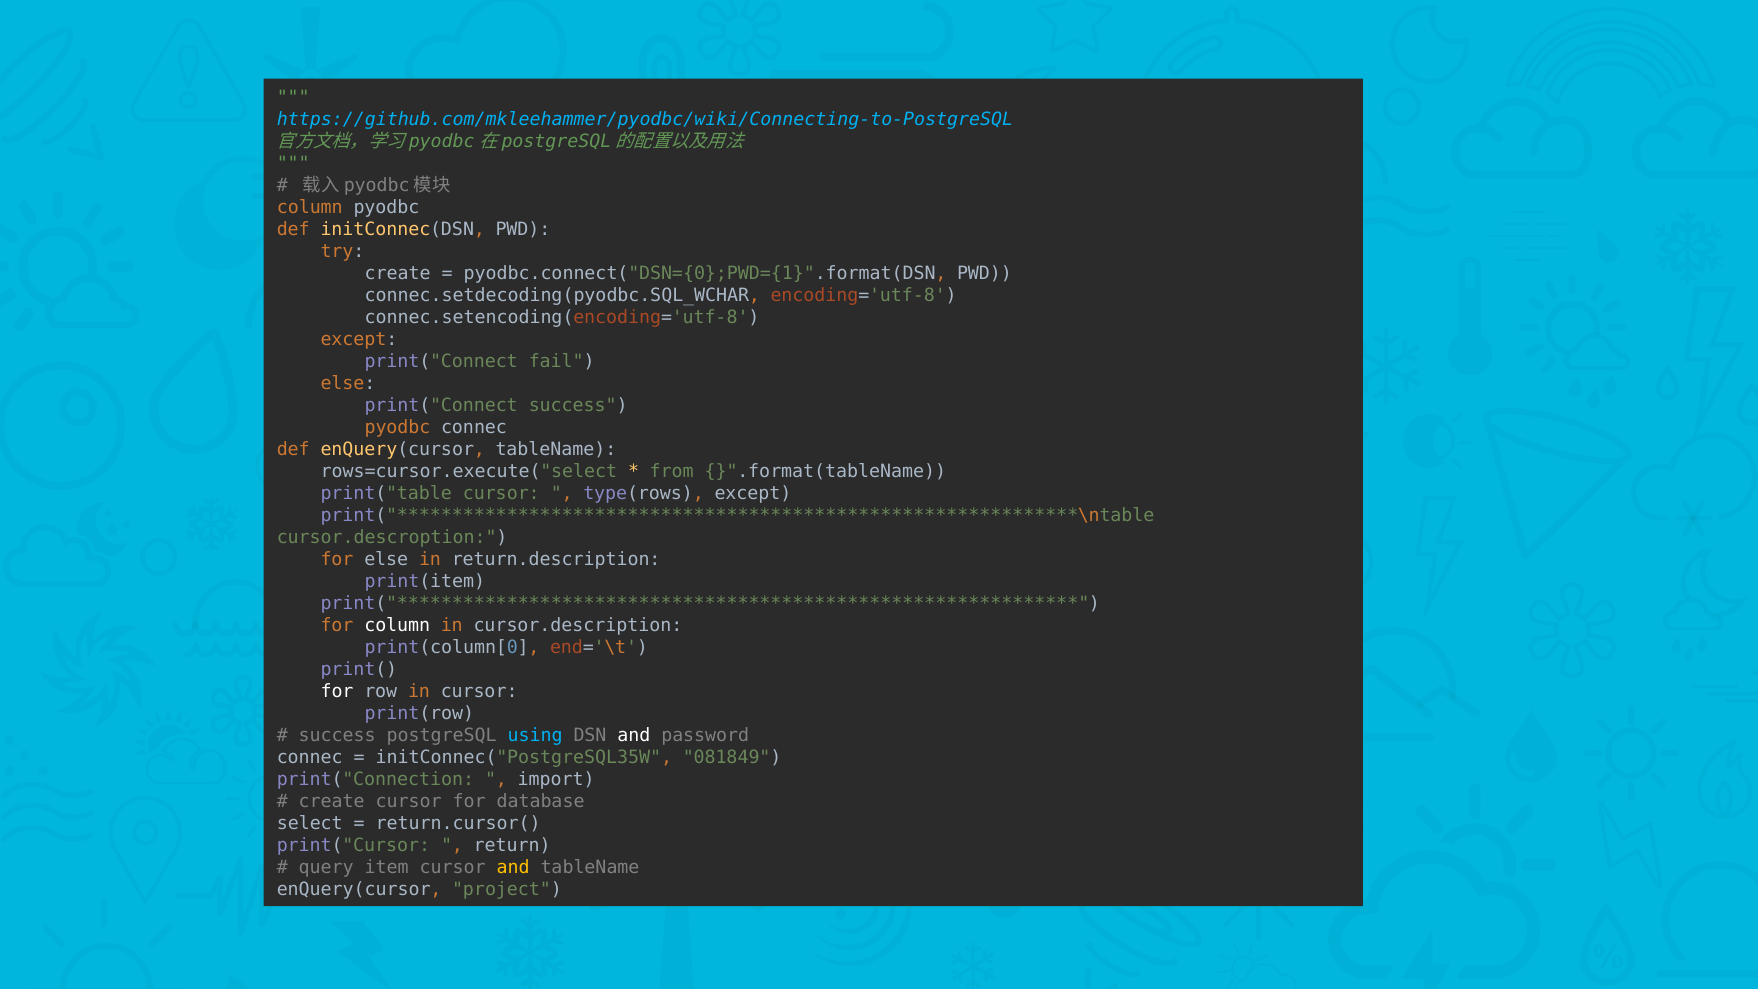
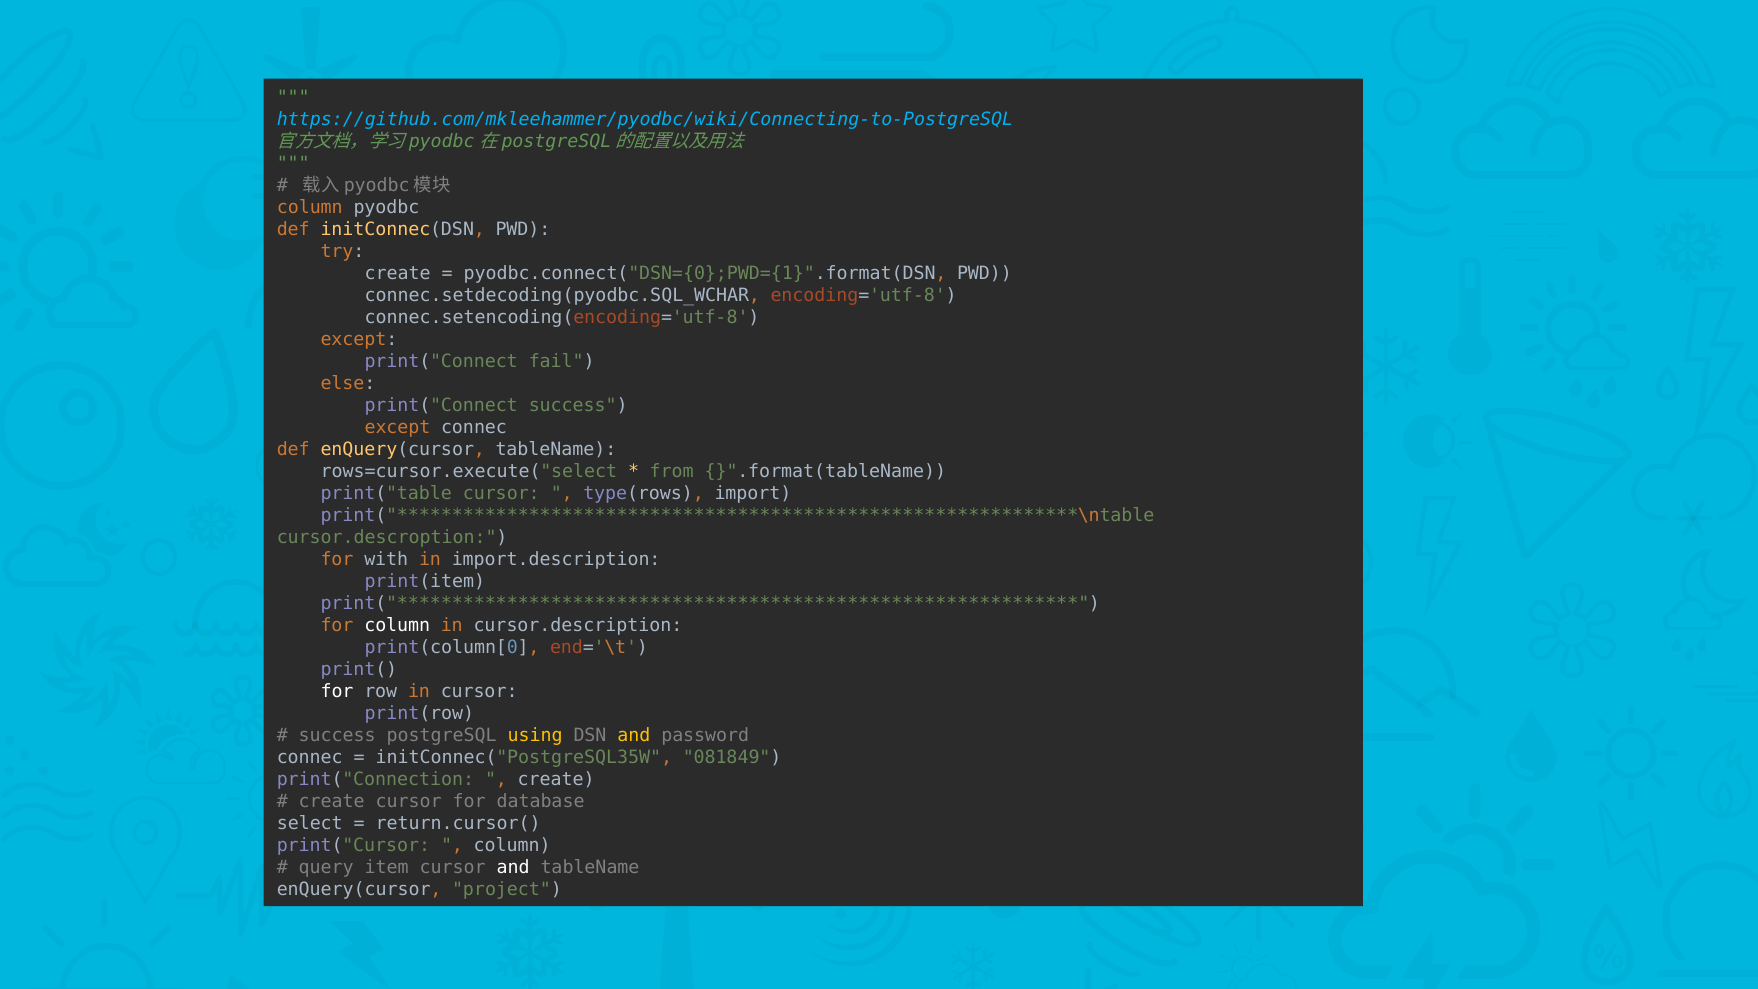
pyodbc: pyodbc -> except (397, 428)
type(rows except: except -> import (753, 494)
for else: else -> with (386, 560)
return.description: return.description -> import.description (556, 560)
using colour: light blue -> yellow (535, 736)
and colour: white -> yellow (634, 736)
import: import -> create (556, 780)
return: return -> column (512, 846)
and colour: yellow -> white (513, 868)
